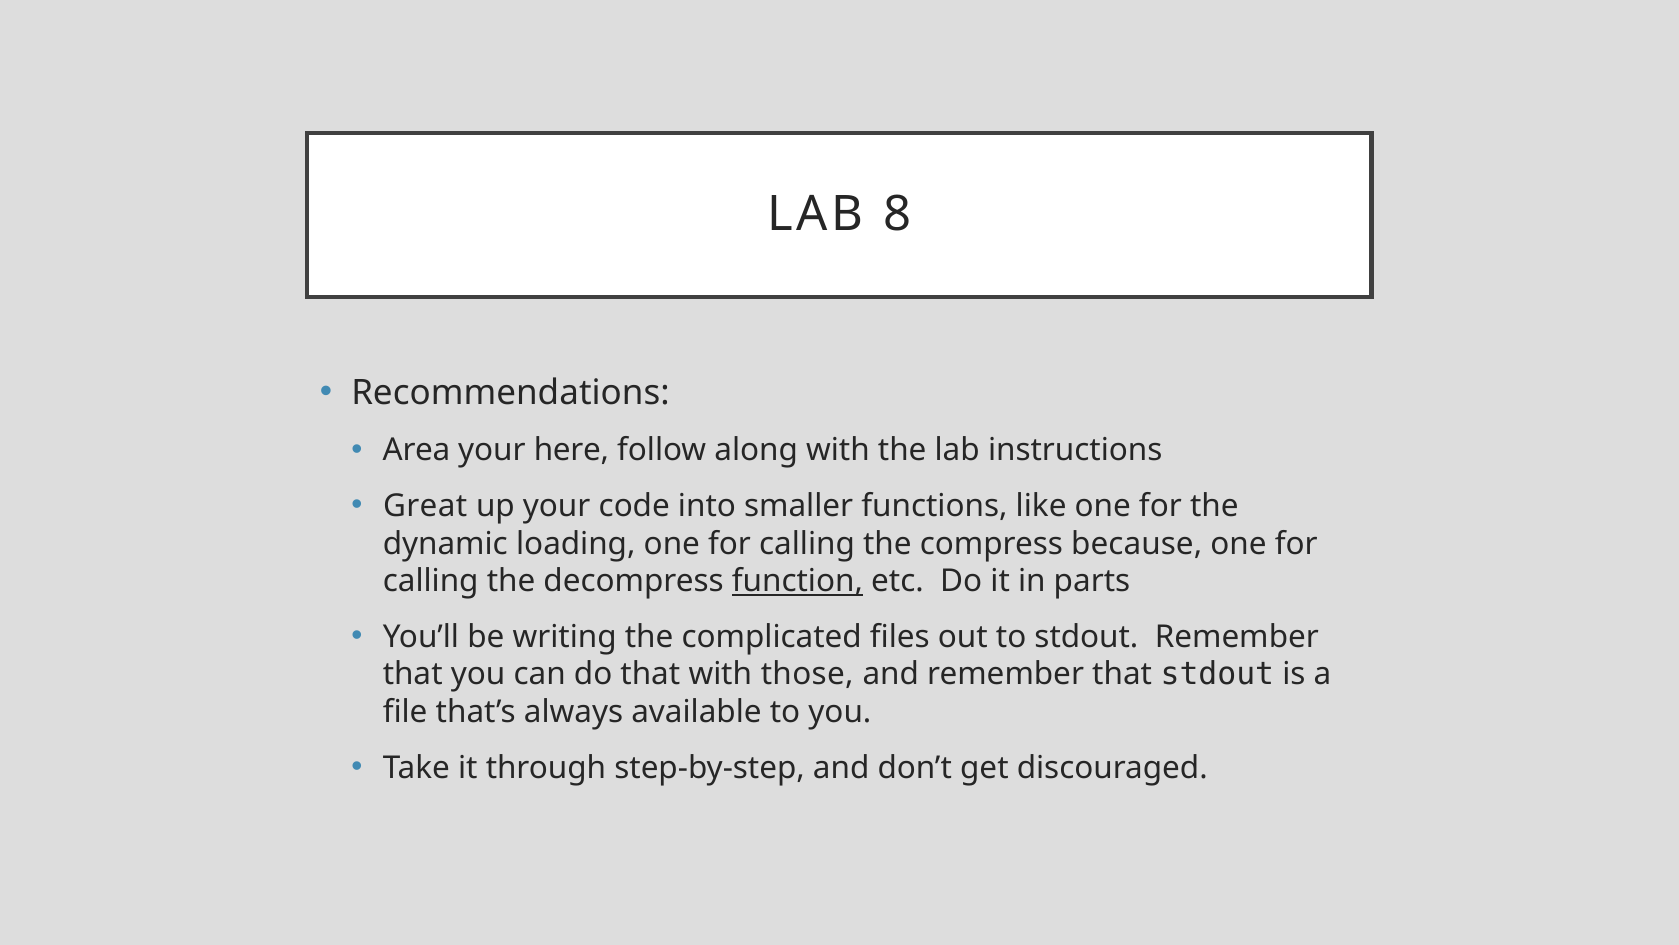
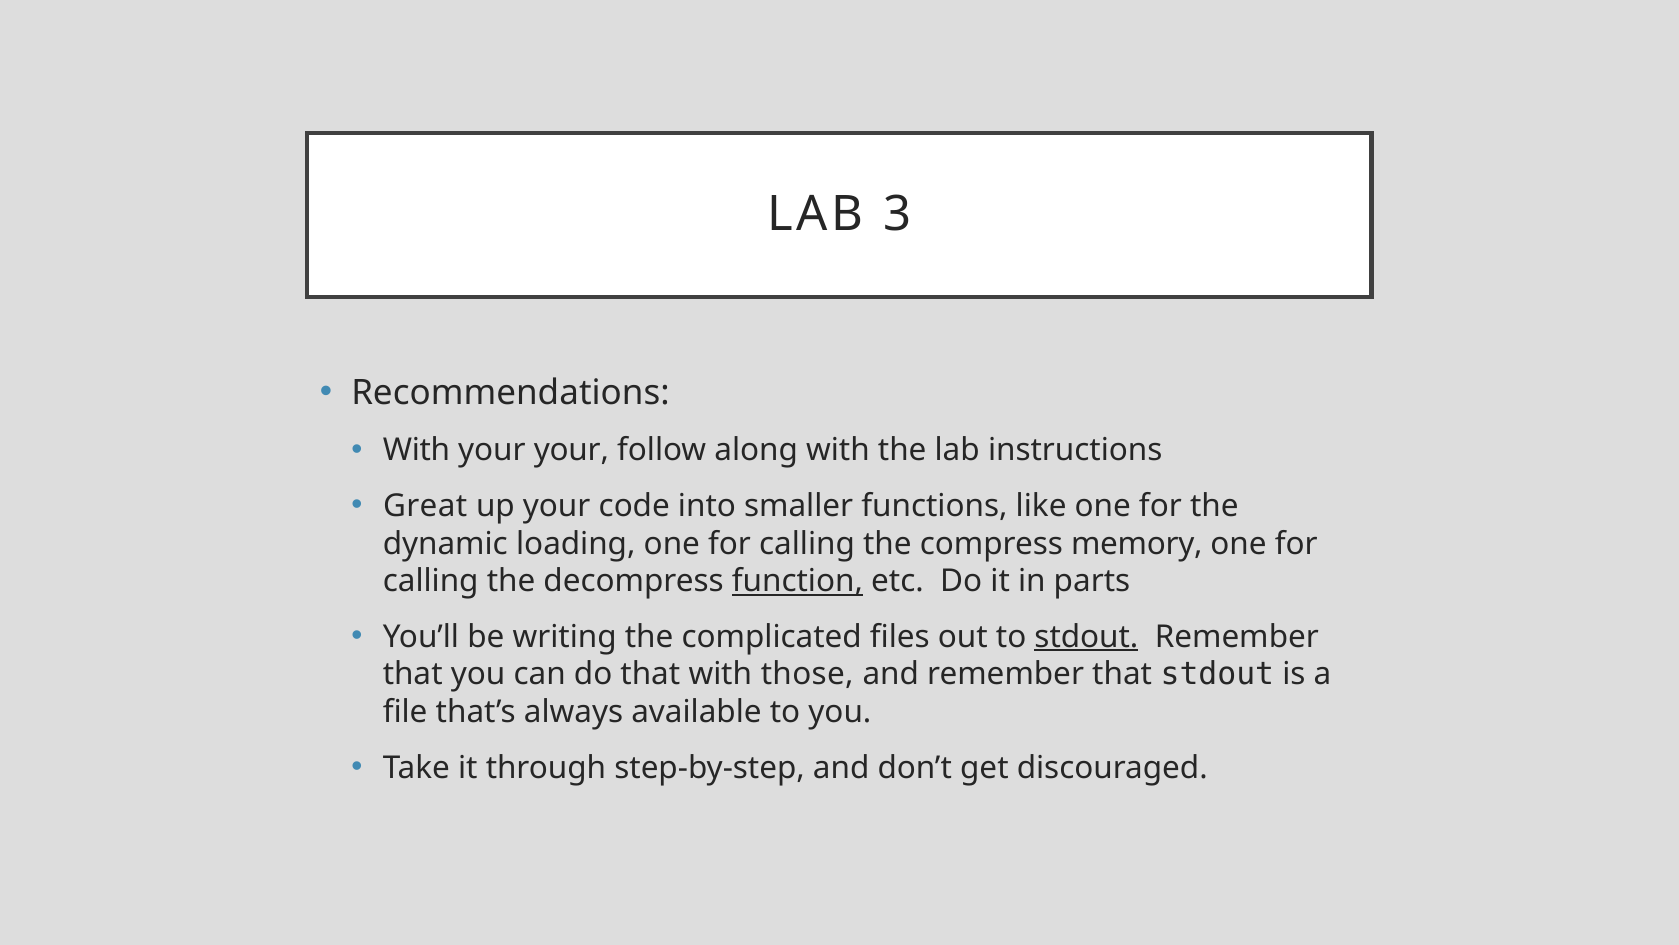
8: 8 -> 3 (897, 214)
Area: Area -> With (417, 450)
your here: here -> your (571, 450)
because: because -> memory (1137, 543)
stdout underline: none -> present (1086, 636)
